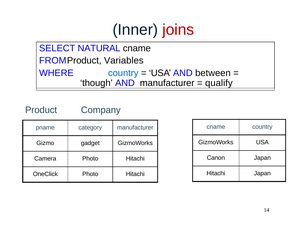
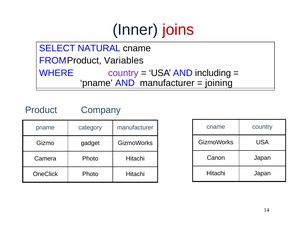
country colour: blue -> purple (123, 73)
between: between -> including (213, 73)
though: though -> pname (96, 83)
qualify: qualify -> joining (219, 83)
